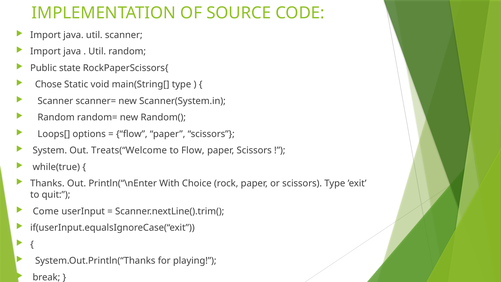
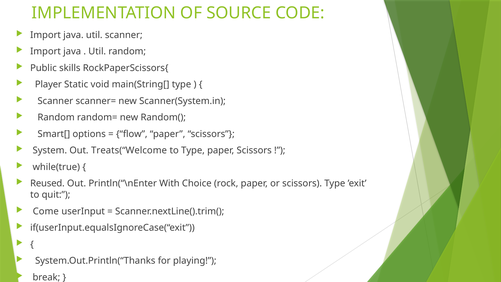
state: state -> skills (70, 68)
Chose: Chose -> Player (48, 84)
Loops[: Loops[ -> Smart[ (54, 134)
to Flow: Flow -> Type (193, 150)
Thanks: Thanks -> Reused (47, 183)
